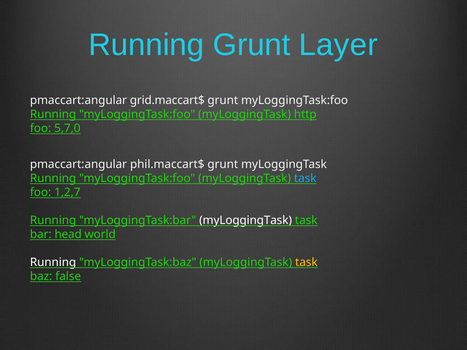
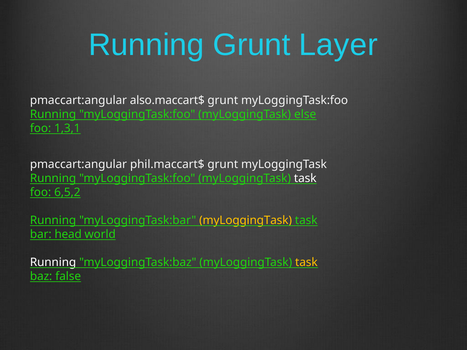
grid.maccart$: grid.maccart$ -> also.maccart$ (167, 100)
http: http -> else (305, 114)
5,7,0: 5,7,0 -> 1,3,1 (67, 128)
task colour: light blue -> white (305, 178)
1,2,7: 1,2,7 -> 6,5,2 (67, 192)
myLoggingTask colour: white -> yellow (246, 220)
